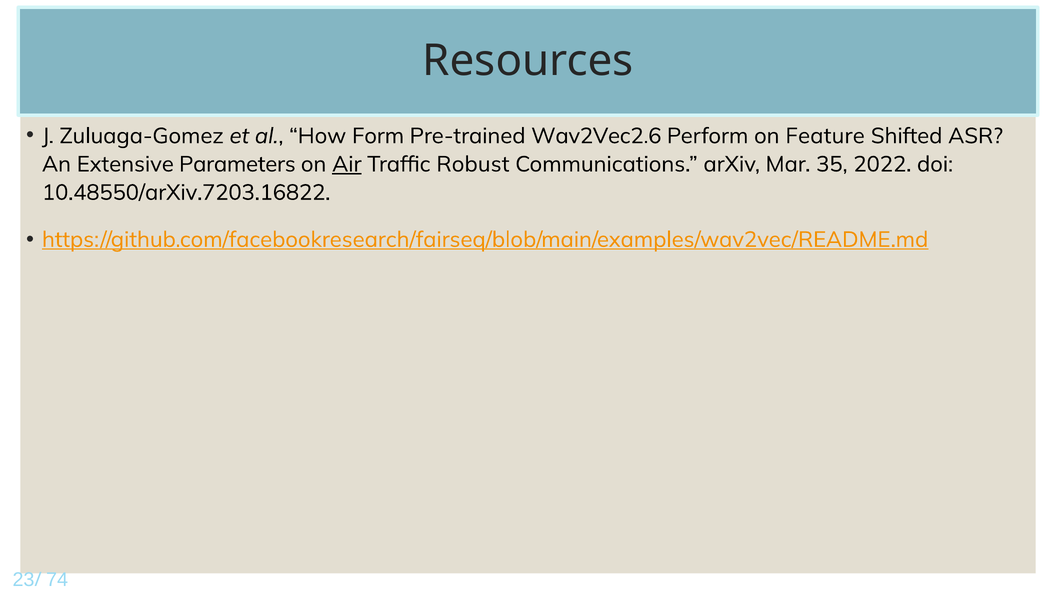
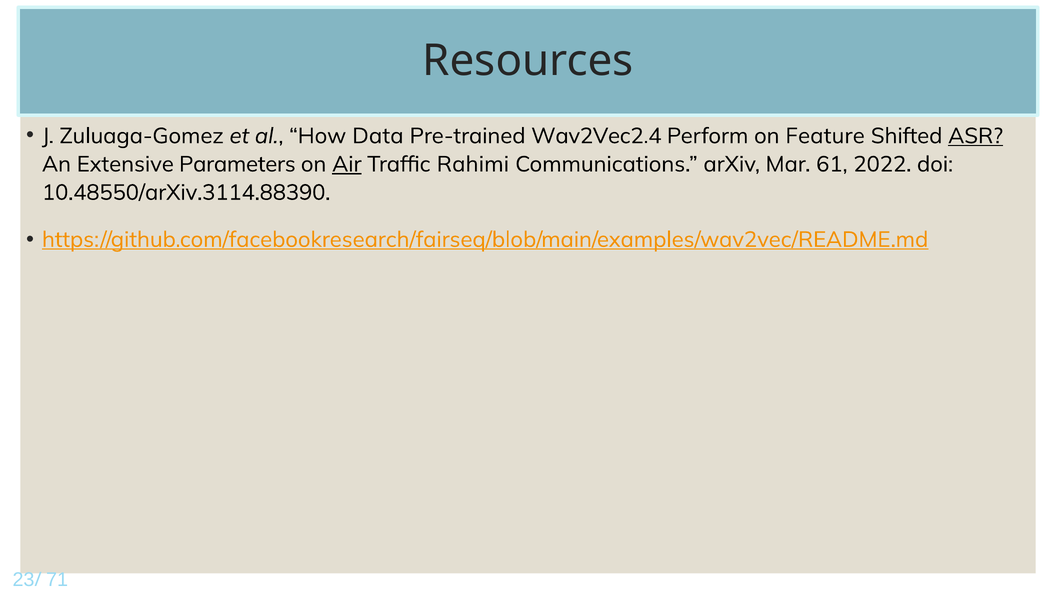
Form: Form -> Data (378, 136)
Wav2Vec2.6: Wav2Vec2.6 -> Wav2Vec2.4 (596, 136)
ASR underline: none -> present (976, 136)
Robust: Robust -> Rahimi (473, 164)
35: 35 -> 61 (832, 164)
10.48550/arXiv.7203.16822: 10.48550/arXiv.7203.16822 -> 10.48550/arXiv.3114.88390 (186, 193)
74: 74 -> 71 (57, 580)
